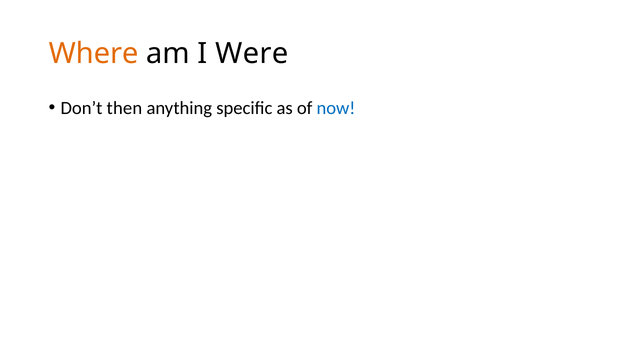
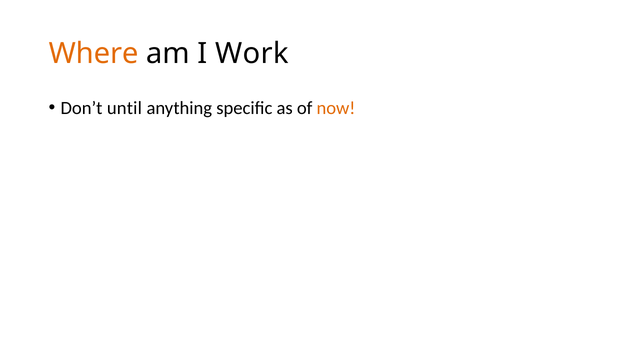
Were: Were -> Work (252, 54)
then: then -> until (124, 108)
now colour: blue -> orange (336, 108)
